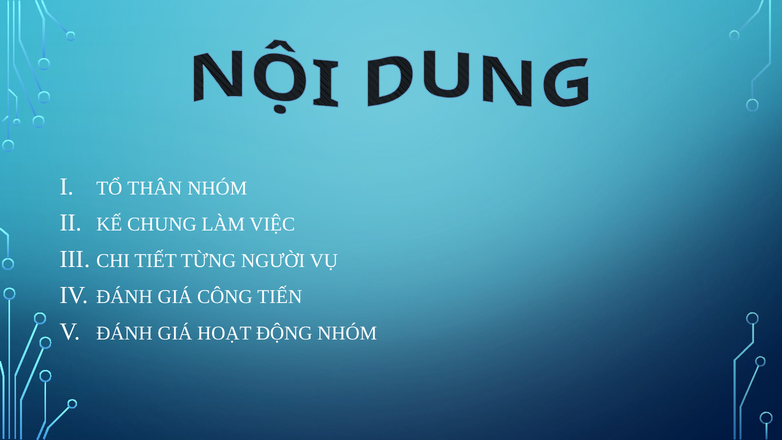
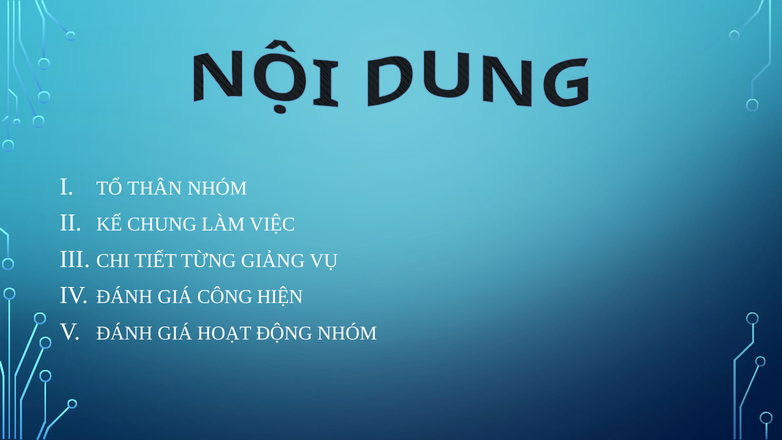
NGƯỜI: NGƯỜI -> GIẢNG (273, 261)
TIẾN: TIẾN -> HIỆN (280, 297)
